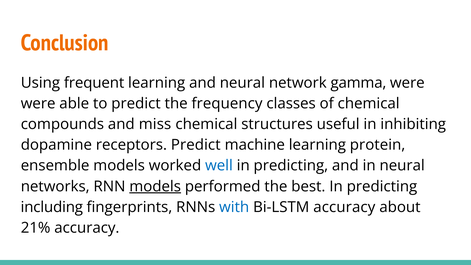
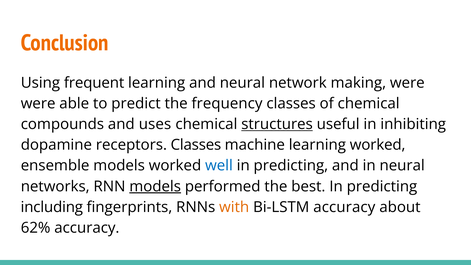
gamma: gamma -> making (358, 83)
miss: miss -> uses (155, 124)
structures underline: none -> present (277, 124)
receptors Predict: Predict -> Classes (196, 145)
learning protein: protein -> worked (378, 145)
with colour: blue -> orange (234, 207)
21%: 21% -> 62% (36, 228)
